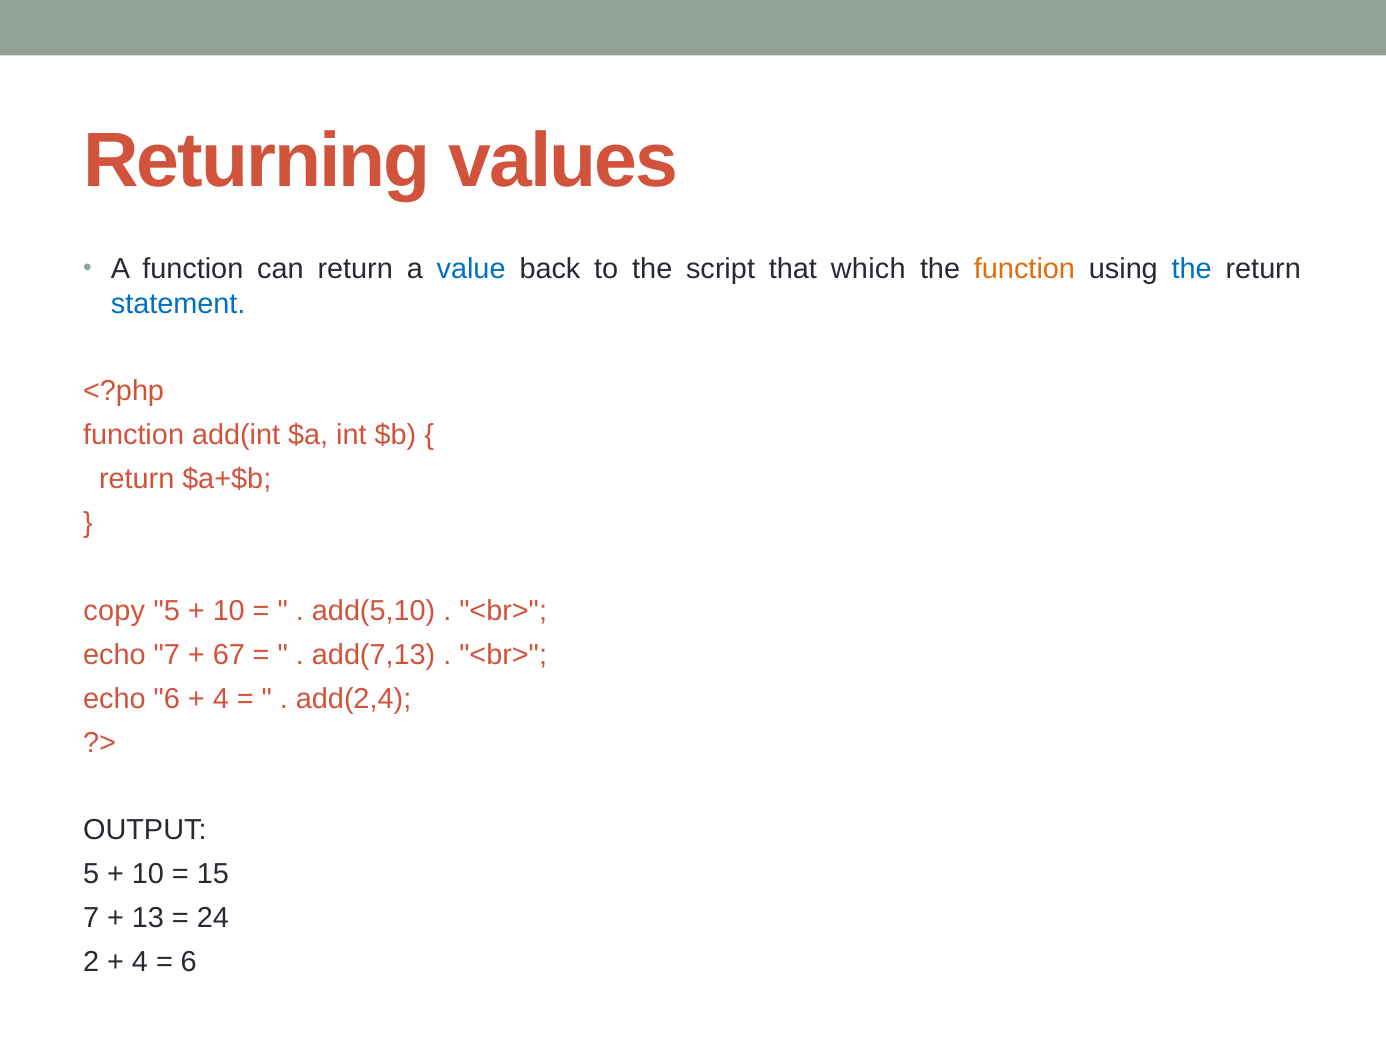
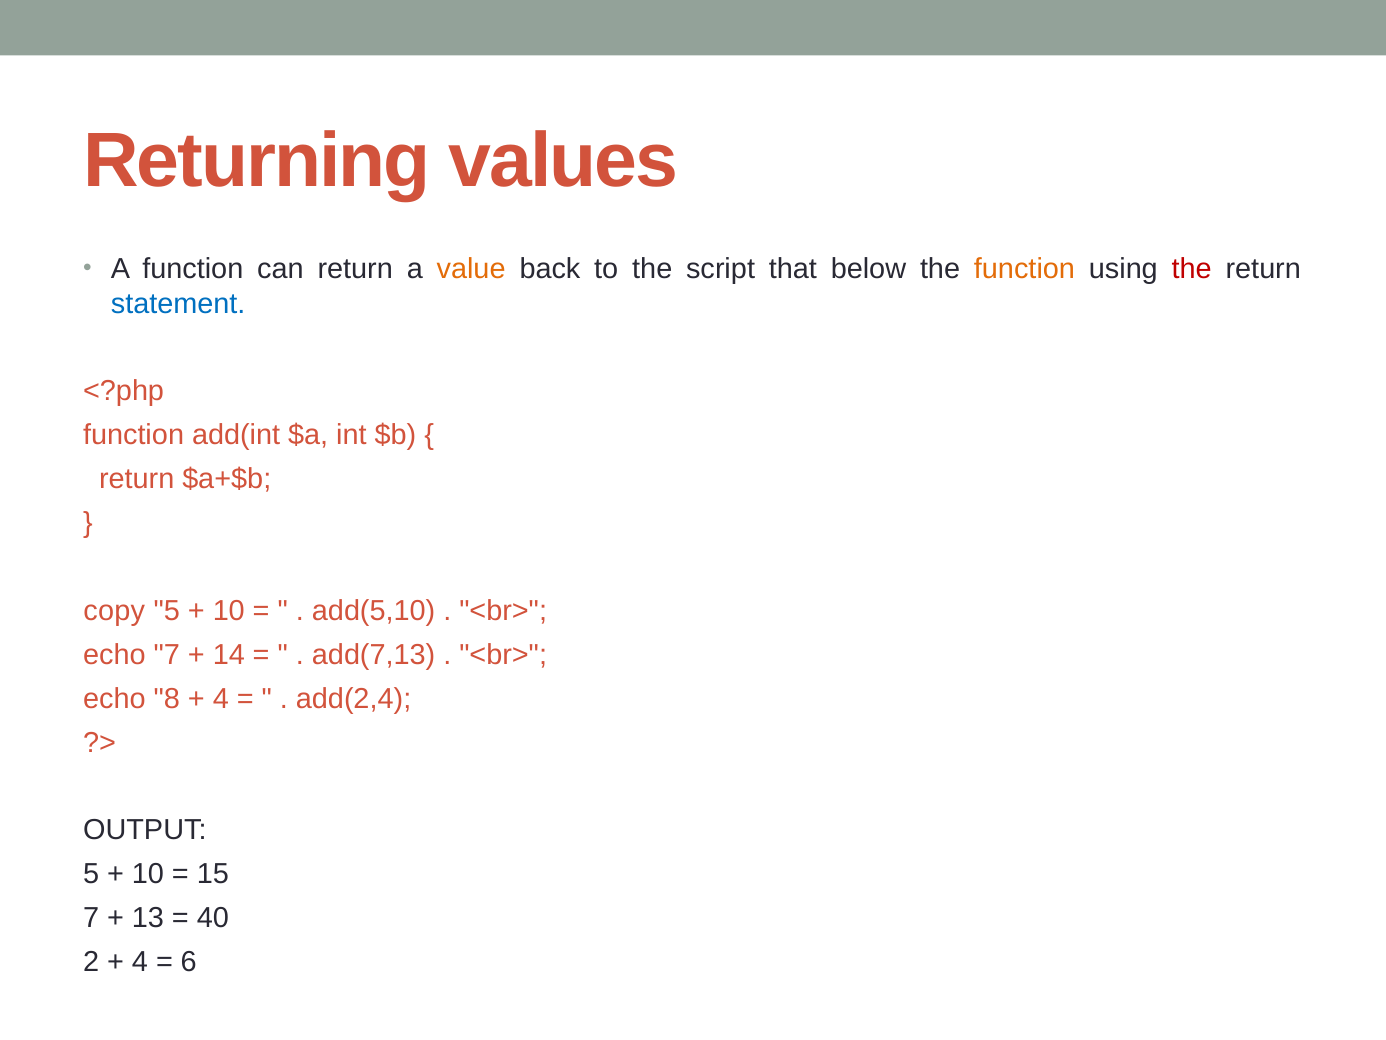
value colour: blue -> orange (471, 269)
which: which -> below (868, 269)
the colour: blue -> red (1192, 269)
67: 67 -> 14 (229, 654)
echo 6: 6 -> 8 (167, 698)
24: 24 -> 40 (213, 918)
